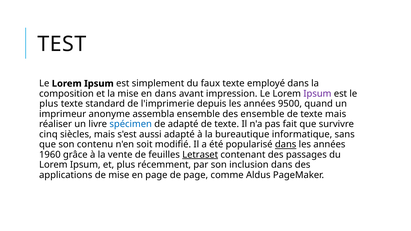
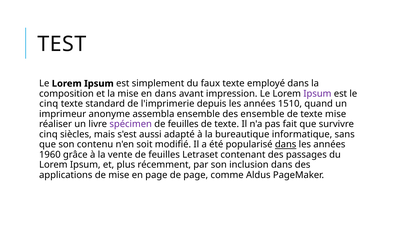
plus: plus -> cinq (49, 104)
9500: 9500 -> 1510 (290, 104)
texte mais: mais -> mise (336, 114)
spécimen colour: blue -> purple (131, 124)
adapté: adapté -> feuilles (183, 124)
Letraset underline: present -> none (200, 155)
